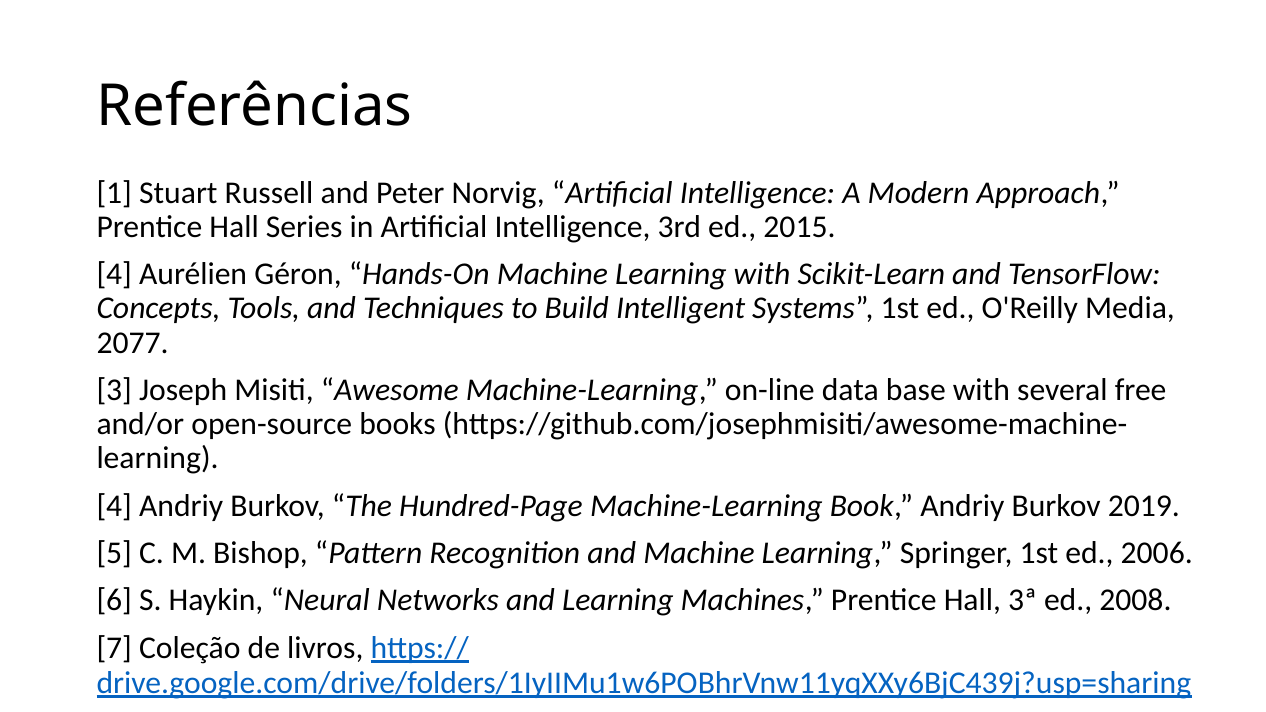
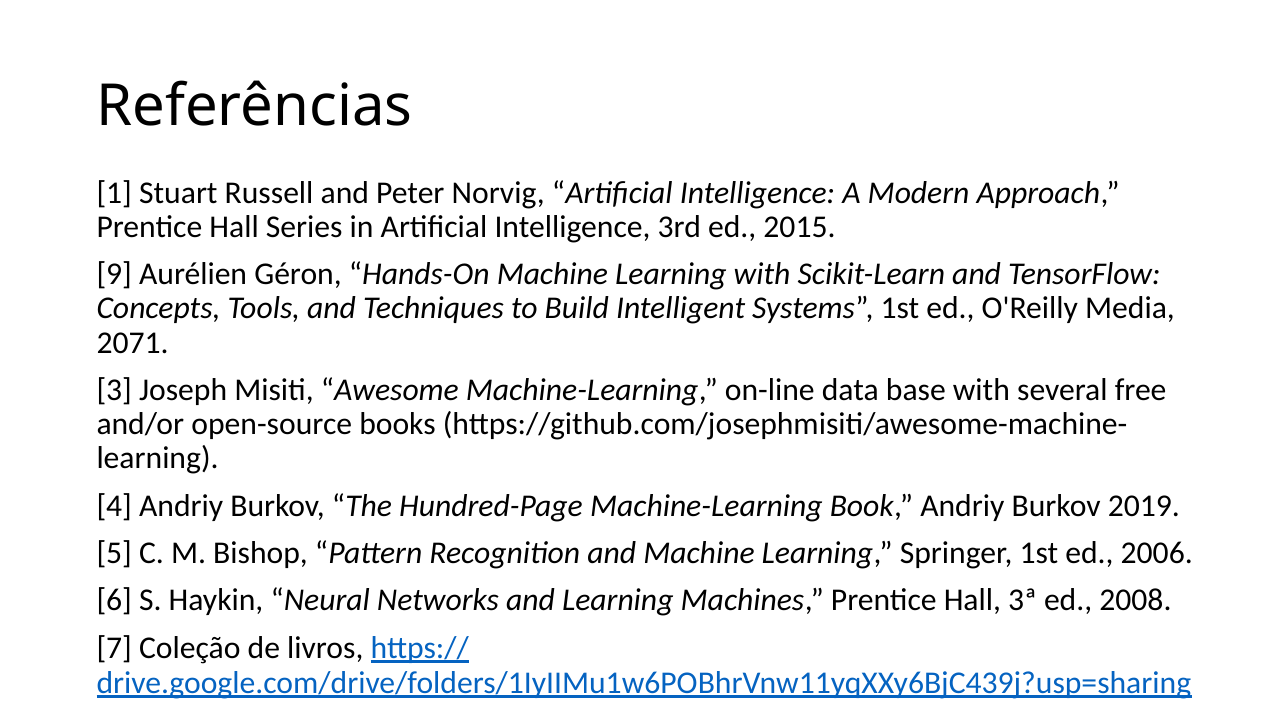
4: 4 -> 9 (114, 274)
2077: 2077 -> 2071 (133, 343)
